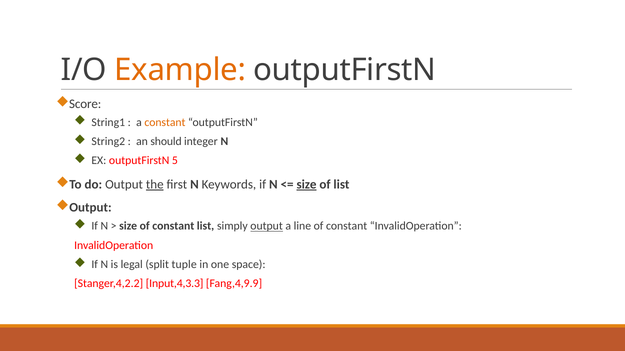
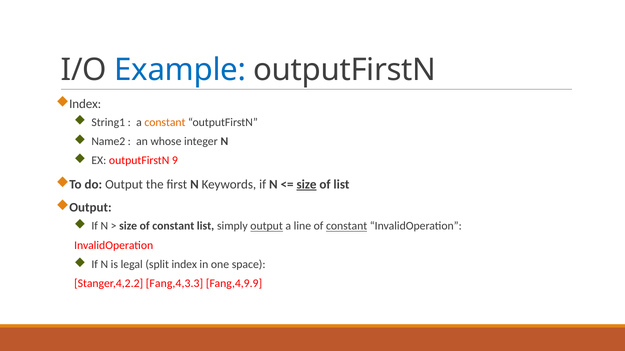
Example colour: orange -> blue (180, 70)
Score: Score -> Index (85, 104)
String2: String2 -> Name2 (108, 142)
should: should -> whose (166, 142)
5: 5 -> 9 (175, 161)
the underline: present -> none (155, 185)
constant underline: none -> present (347, 226)
split tuple: tuple -> index (184, 265)
Input,4,3.3: Input,4,3.3 -> Fang,4,3.3 (174, 284)
